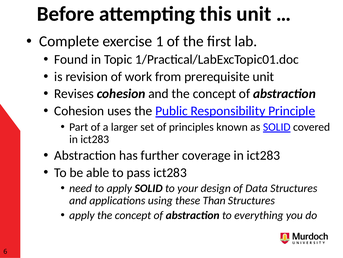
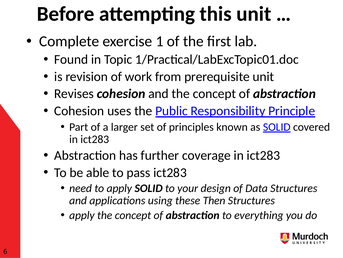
Than: Than -> Then (214, 200)
